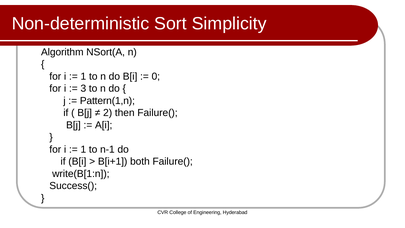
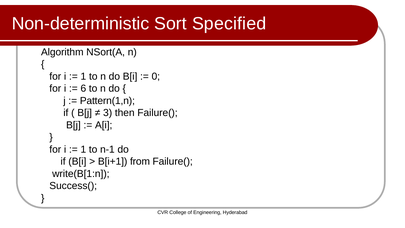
Simplicity: Simplicity -> Specified (229, 24)
3: 3 -> 6 (83, 88)
2: 2 -> 3 (108, 113)
both: both -> from (140, 161)
